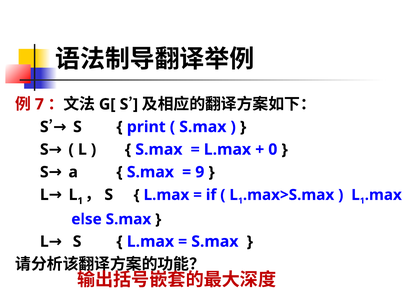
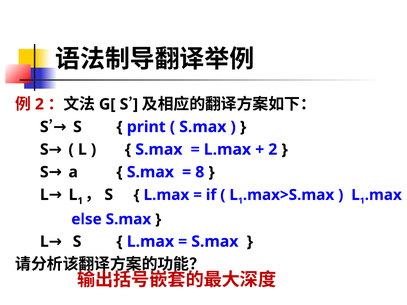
7: 7 -> 2 (39, 104)
0: 0 -> 2 (273, 150)
9: 9 -> 8 (200, 172)
